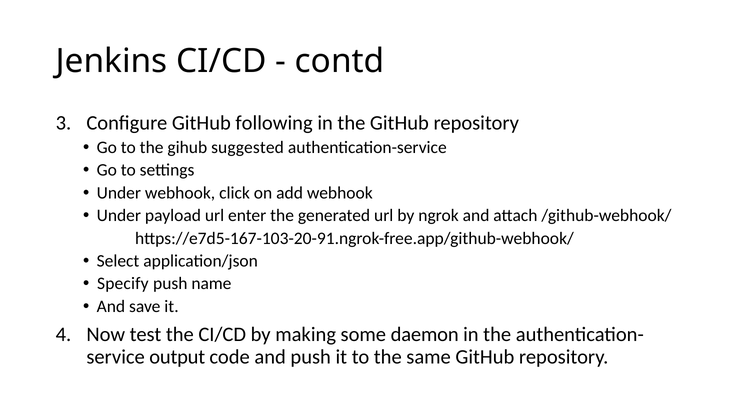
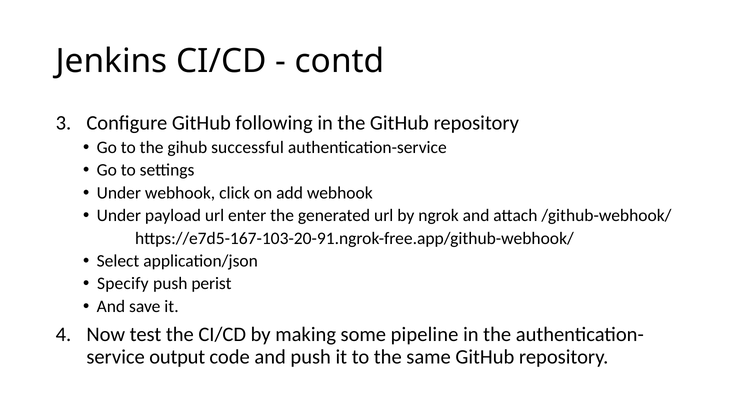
suggested: suggested -> successful (248, 147)
name: name -> perist (211, 283)
daemon: daemon -> pipeline (425, 334)
